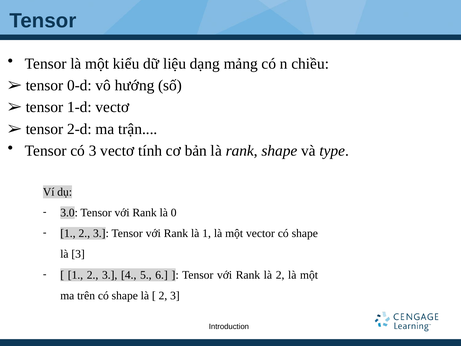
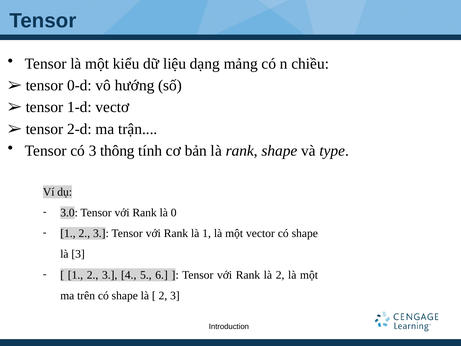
3 vectơ: vectơ -> thông (117, 151)
